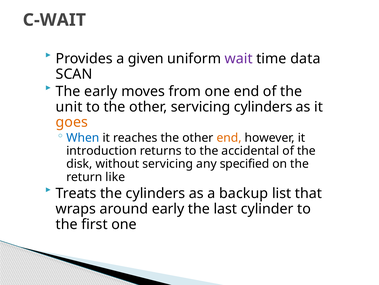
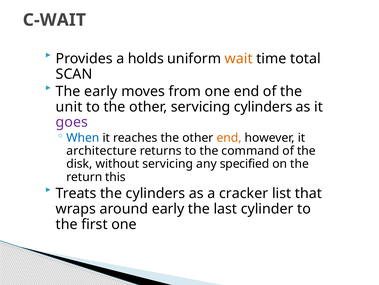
given: given -> holds (146, 59)
wait colour: purple -> orange (239, 59)
data: data -> total (305, 59)
goes colour: orange -> purple (72, 122)
introduction: introduction -> architecture (101, 150)
accidental: accidental -> command (250, 150)
like: like -> this (115, 177)
backup: backup -> cracker (244, 193)
